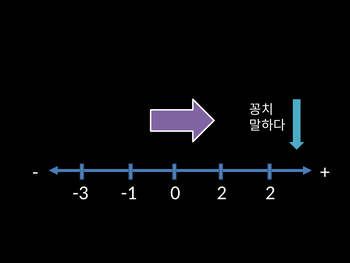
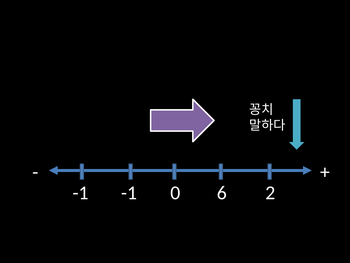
-3: -3 -> -1 (81, 192)
0 2: 2 -> 6 (222, 192)
